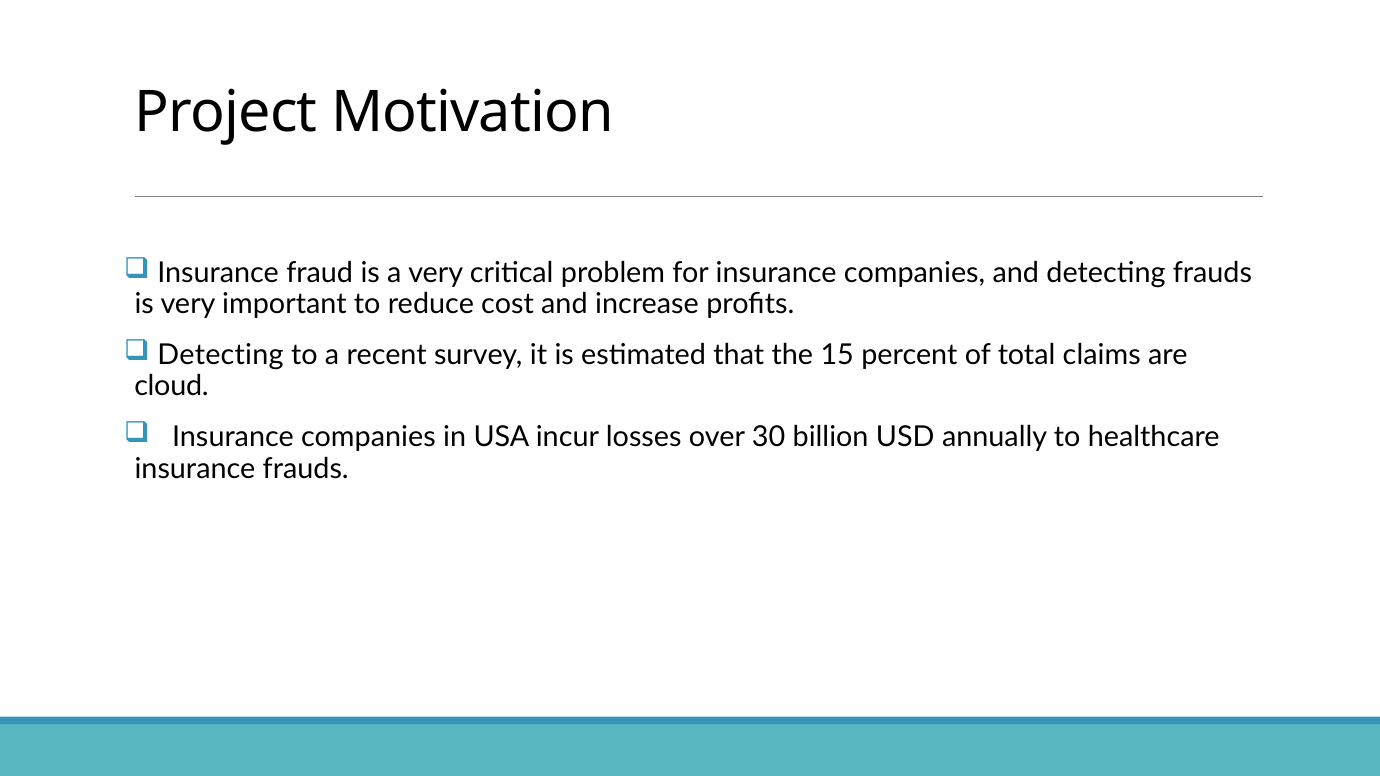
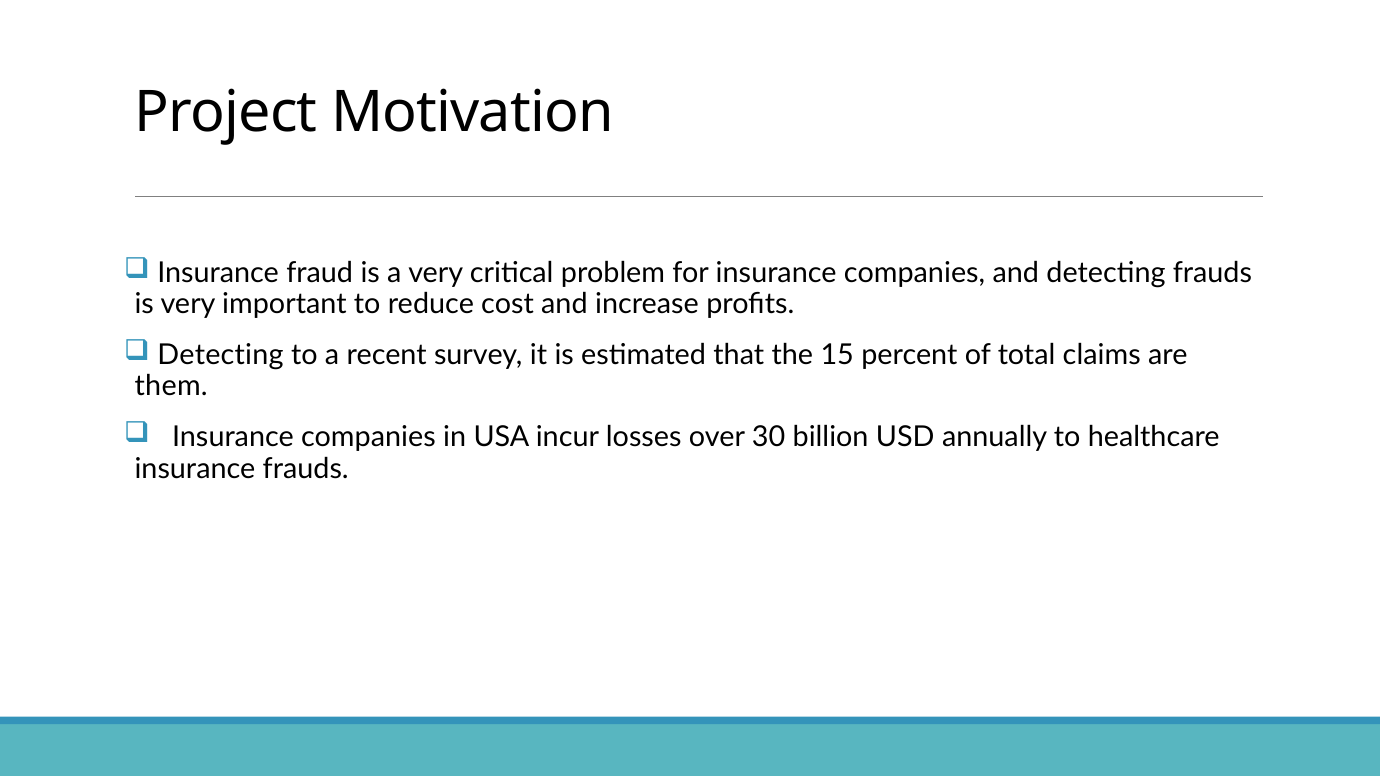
cloud: cloud -> them (171, 386)
